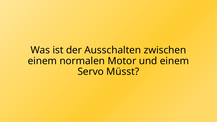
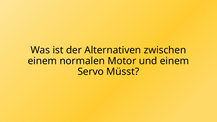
Ausschalten: Ausschalten -> Alternativen (113, 50)
